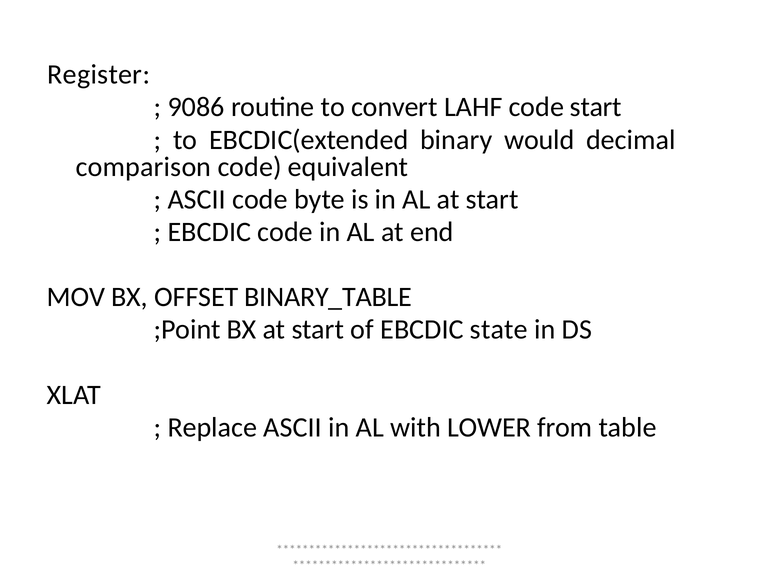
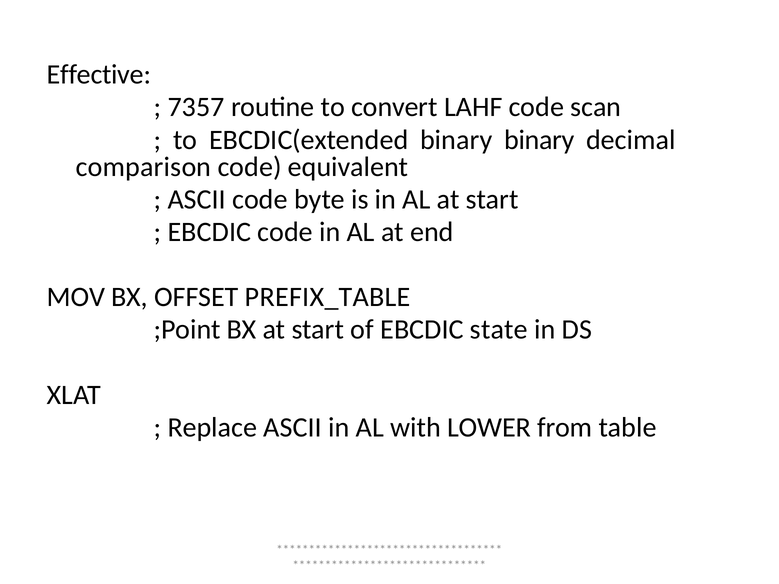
Register: Register -> Effective (99, 75)
9086: 9086 -> 7357 (196, 107)
code start: start -> scan (596, 107)
binary would: would -> binary (539, 140)
BINARY_TABLE: BINARY_TABLE -> PREFIX_TABLE (328, 297)
